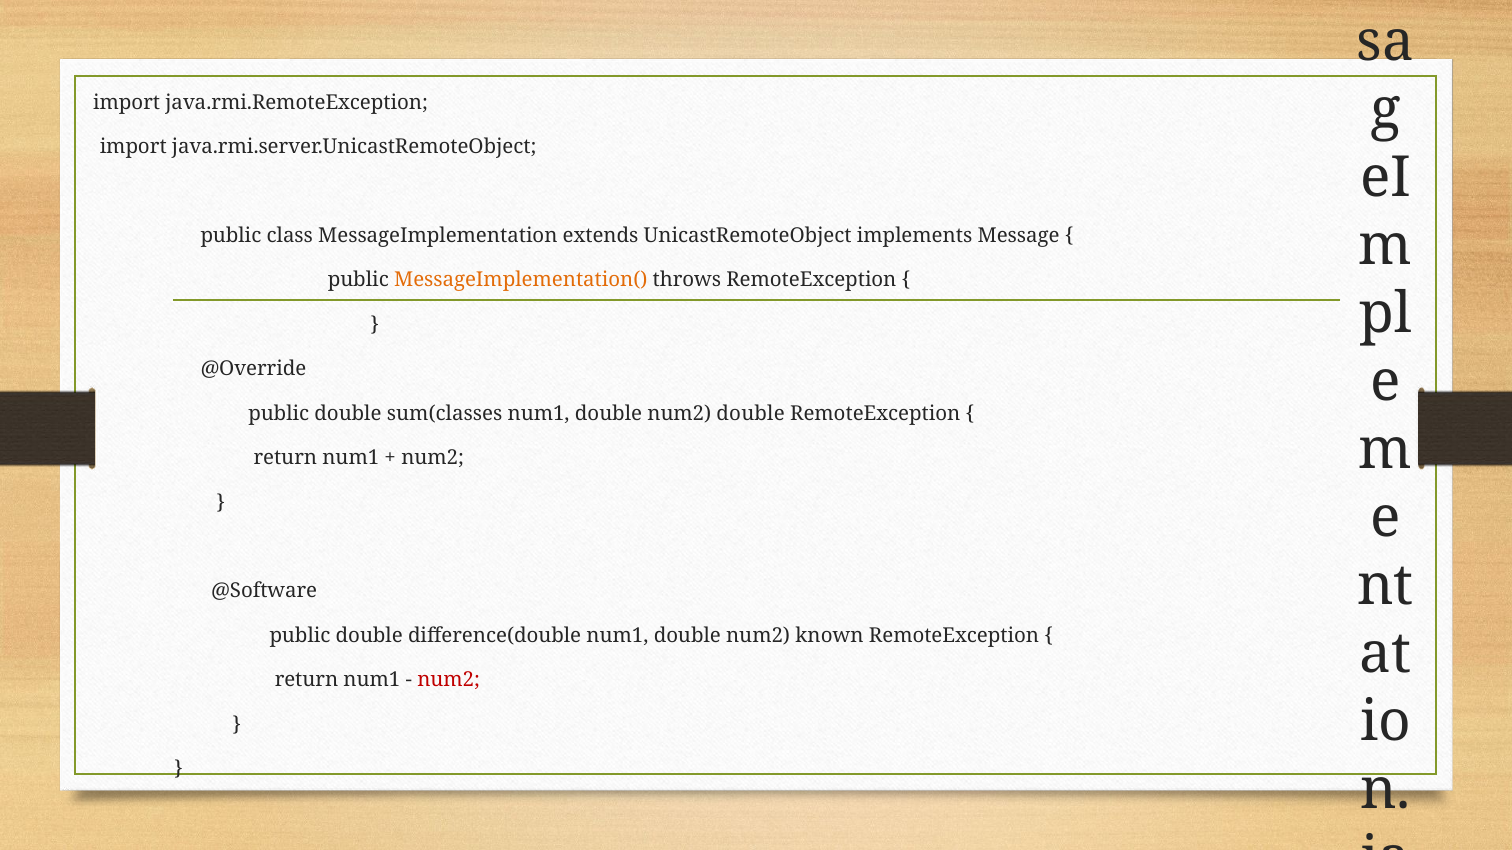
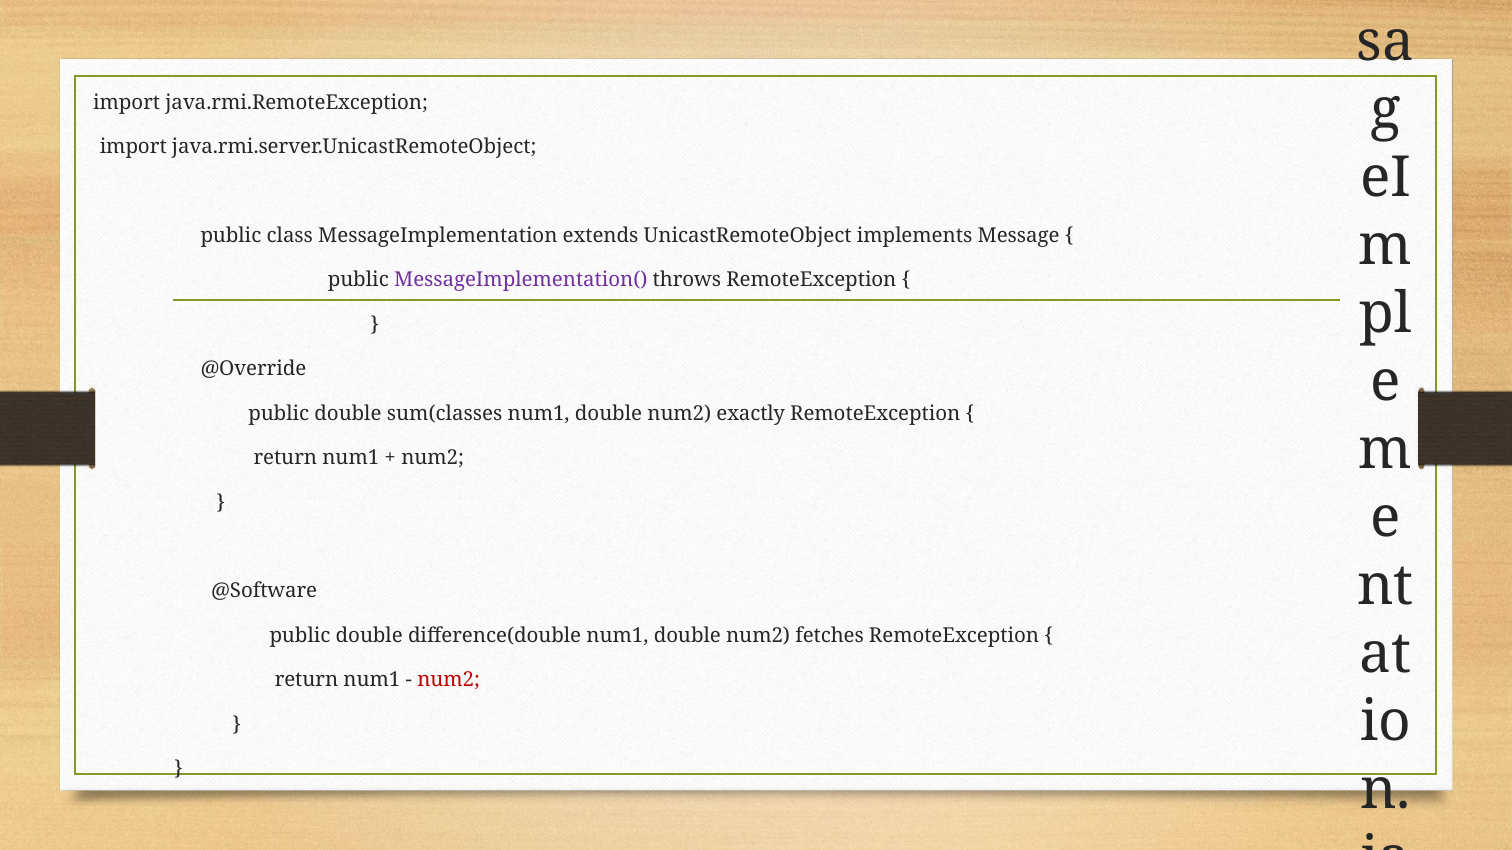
MessageImplementation( colour: orange -> purple (521, 280)
num2 double: double -> exactly (751, 414)
known: known -> fetches (830, 636)
